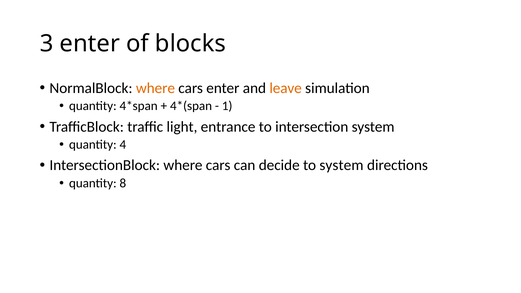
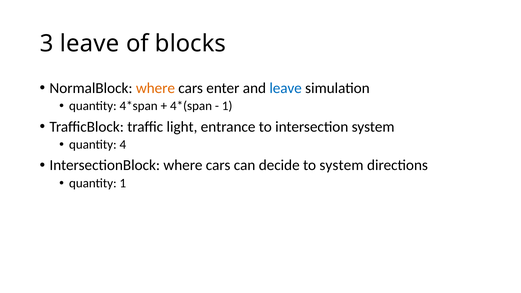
3 enter: enter -> leave (90, 44)
leave colour: orange -> blue (286, 88)
quantity 8: 8 -> 1 (123, 183)
